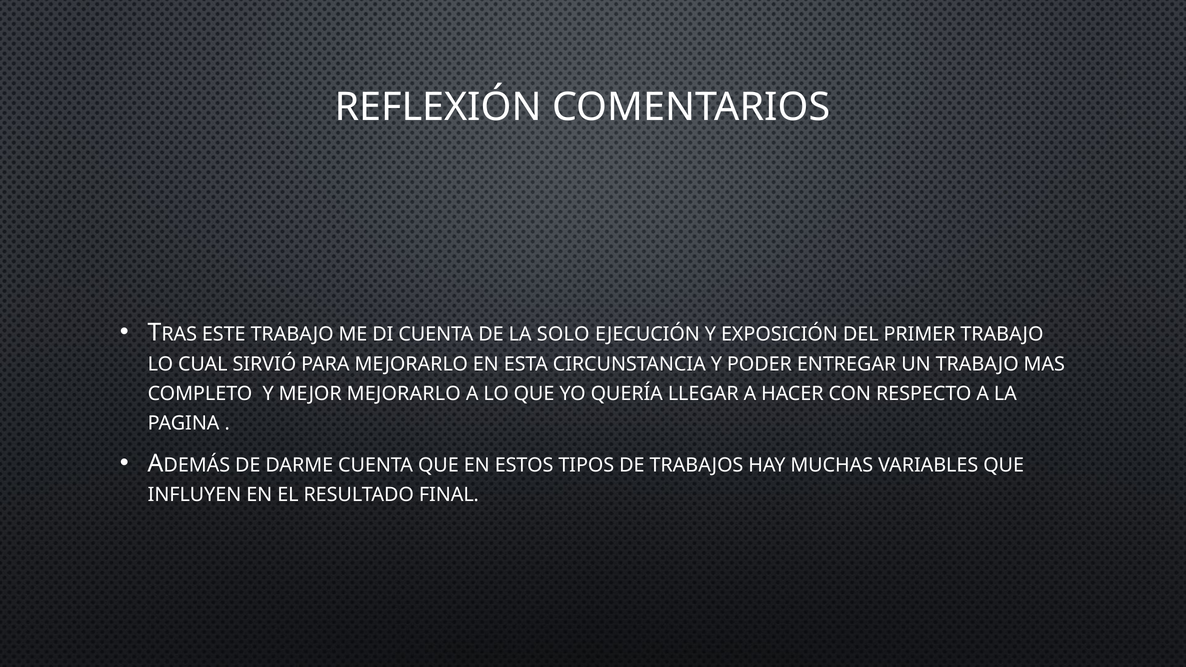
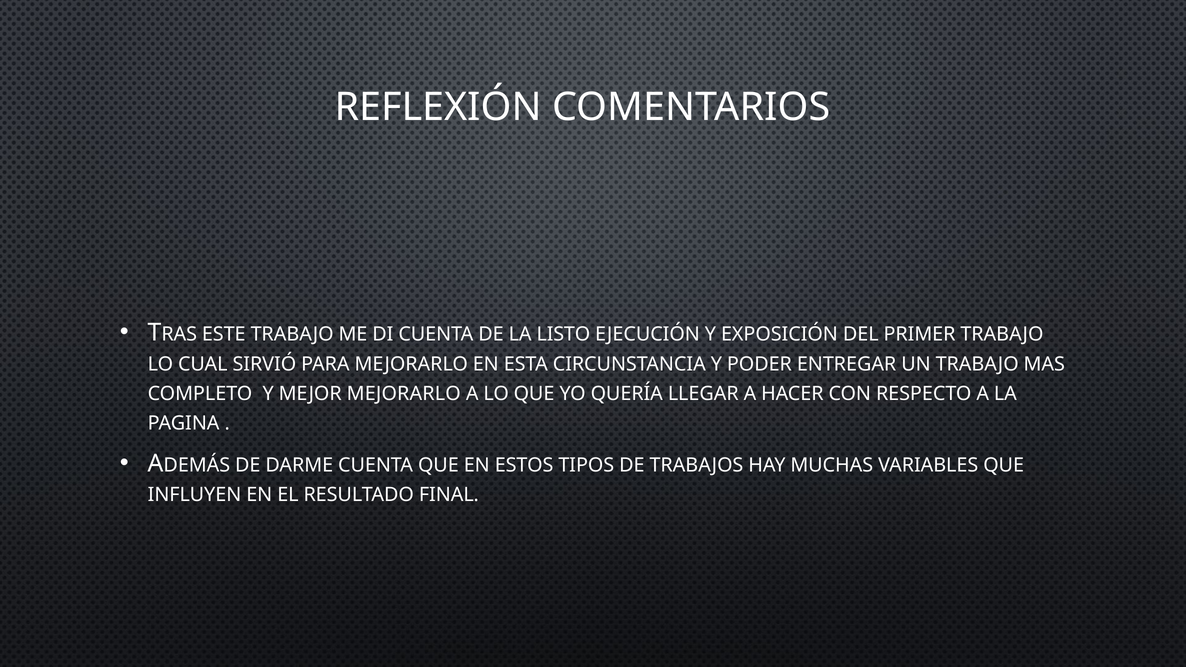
SOLO: SOLO -> LISTO (563, 334)
